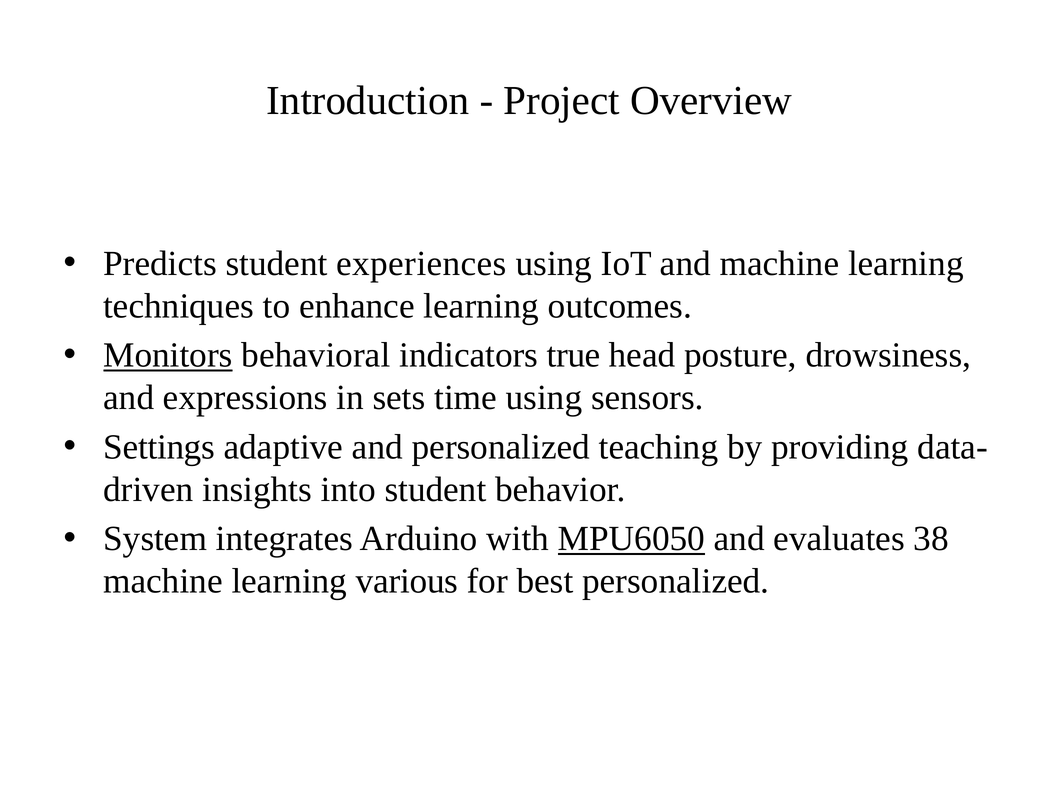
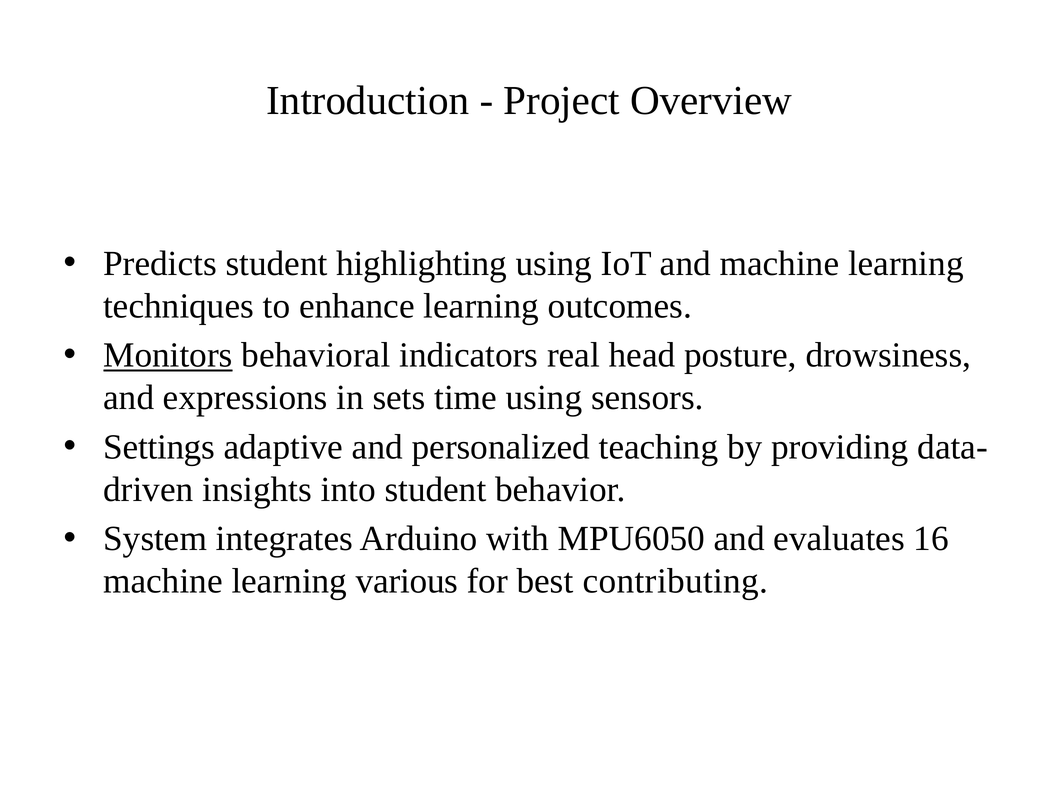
experiences: experiences -> highlighting (422, 264)
true: true -> real (573, 355)
MPU6050 underline: present -> none (631, 539)
38: 38 -> 16 (931, 539)
best personalized: personalized -> contributing (676, 581)
